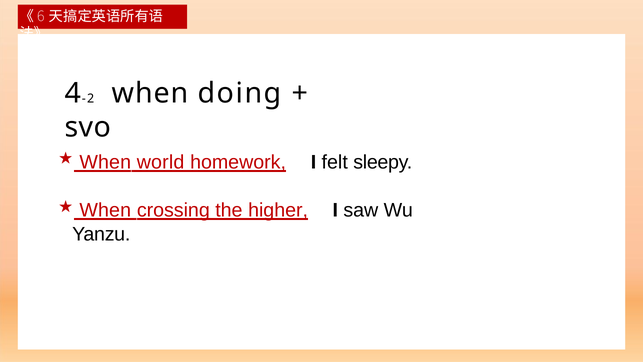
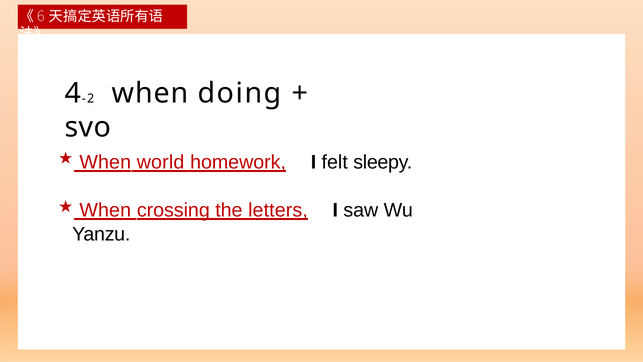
higher: higher -> letters (278, 211)
